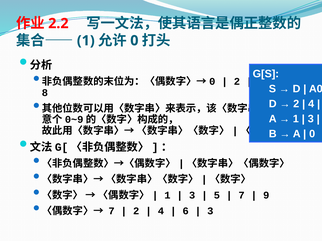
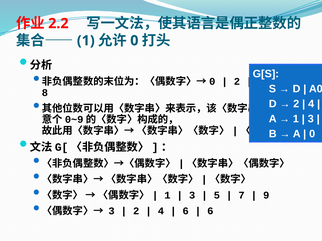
7: 7 -> 3 (112, 212)
3: 3 -> 6 (210, 212)
